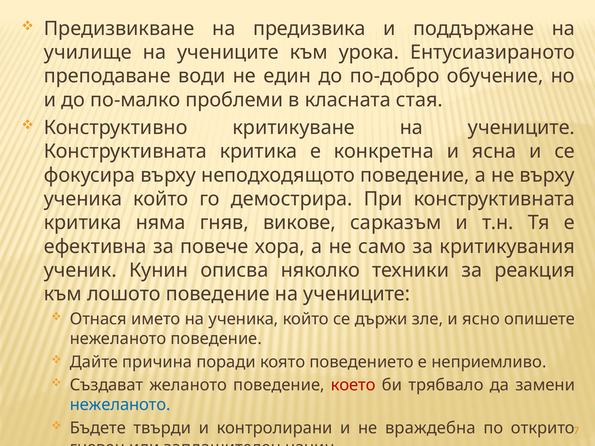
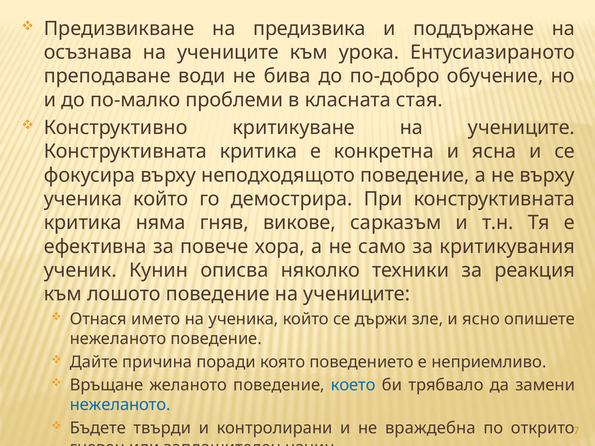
училище: училище -> осъзнава (88, 52)
един: един -> бива (287, 76)
Създават: Създават -> Връщане (107, 385)
което colour: red -> blue (353, 385)
